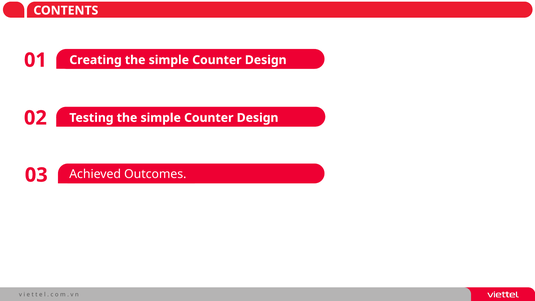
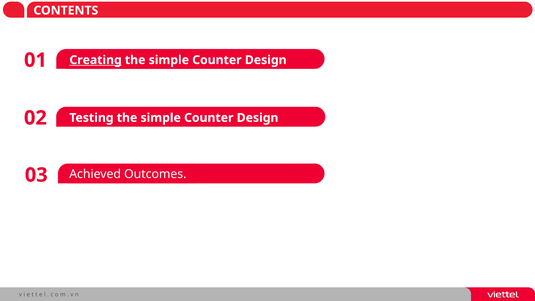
Creating underline: none -> present (96, 60)
